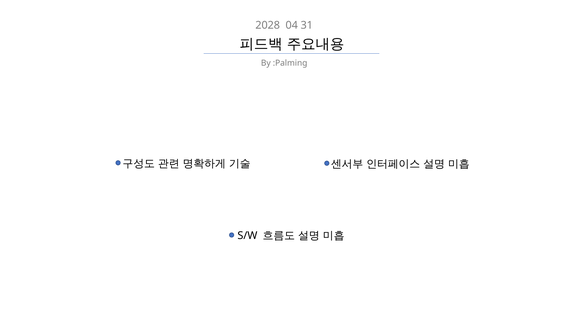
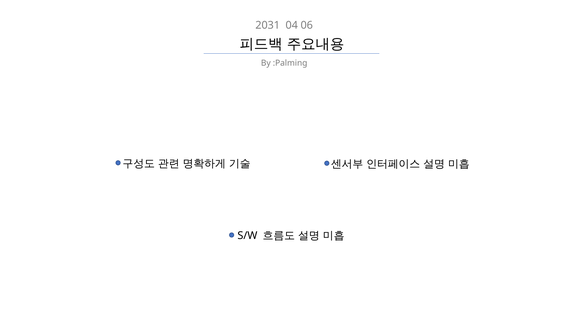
2028: 2028 -> 2031 (268, 25)
31: 31 -> 06 (307, 25)
